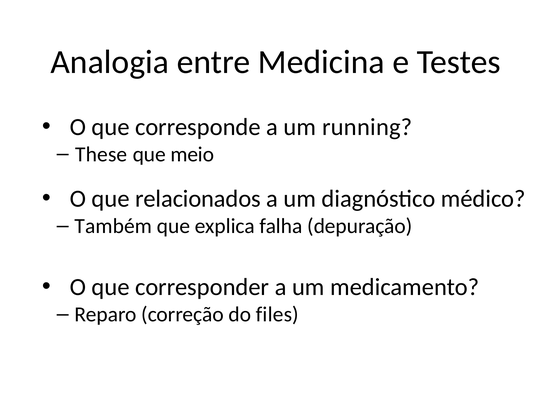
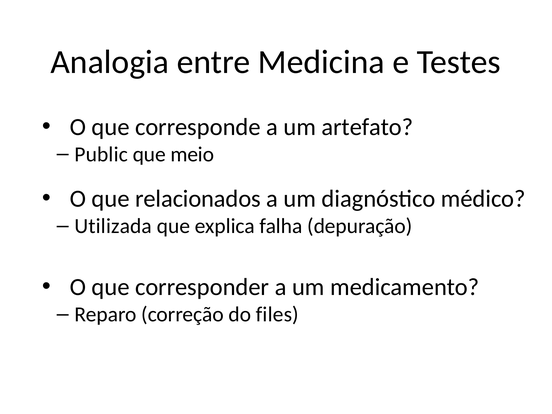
running: running -> artefato (367, 127)
These: These -> Public (101, 154)
Também: Também -> Utilizada (113, 226)
